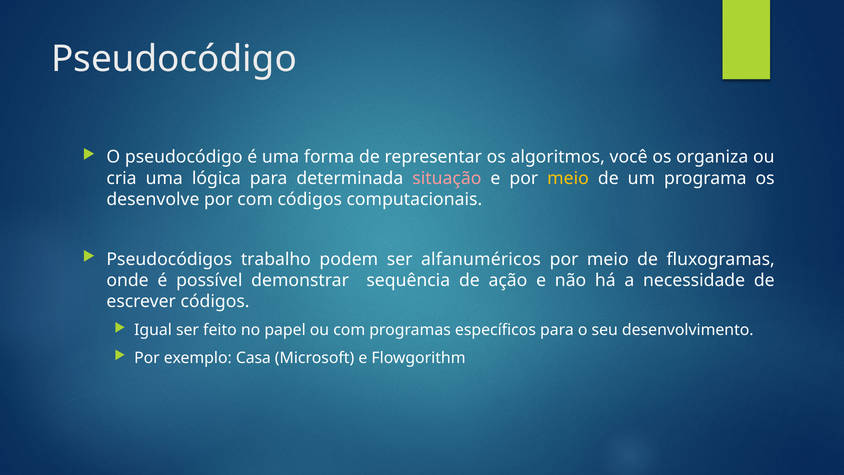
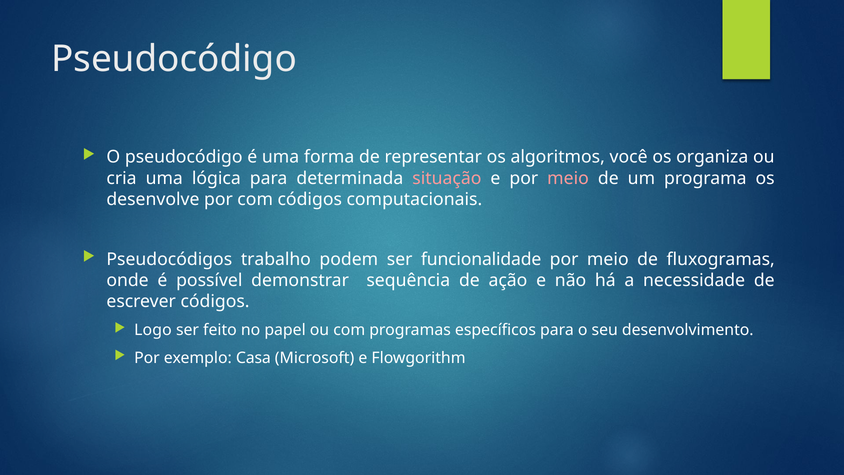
meio colour: yellow -> pink (568, 178)
alfanuméricos: alfanuméricos -> funcionalidade (481, 259)
Igual: Igual -> Logo (153, 330)
